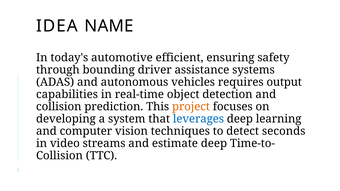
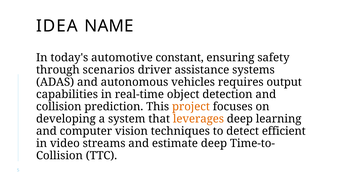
efficient: efficient -> constant (180, 58)
bounding: bounding -> scenarios (109, 70)
leverages colour: blue -> orange (198, 119)
seconds: seconds -> efficient (284, 131)
